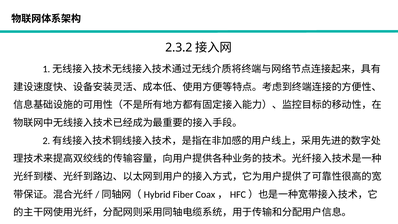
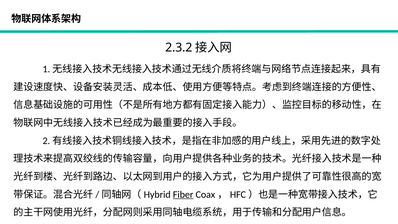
Fiber underline: none -> present (183, 194)
